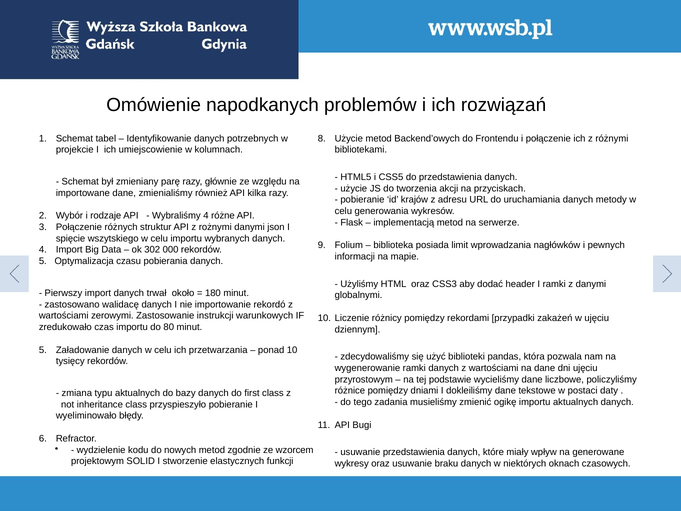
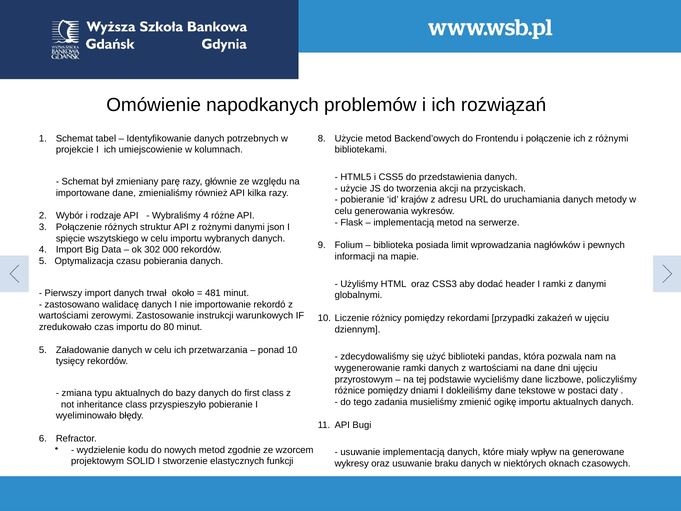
180: 180 -> 481 (213, 293)
usuwanie przedstawienia: przedstawienia -> implementacją (414, 452)
